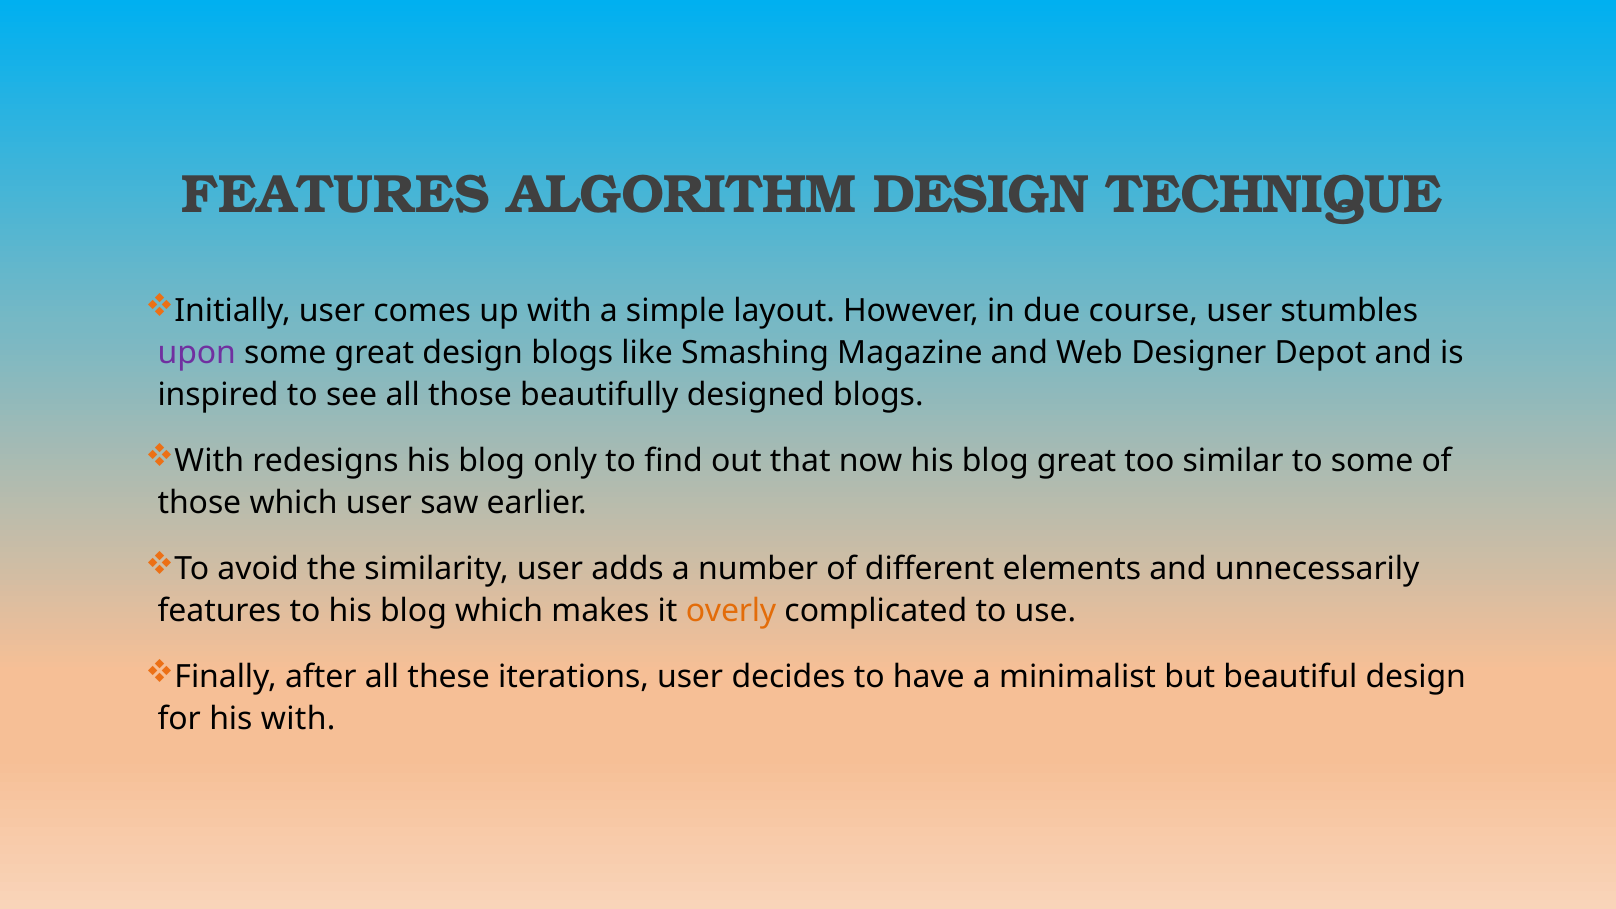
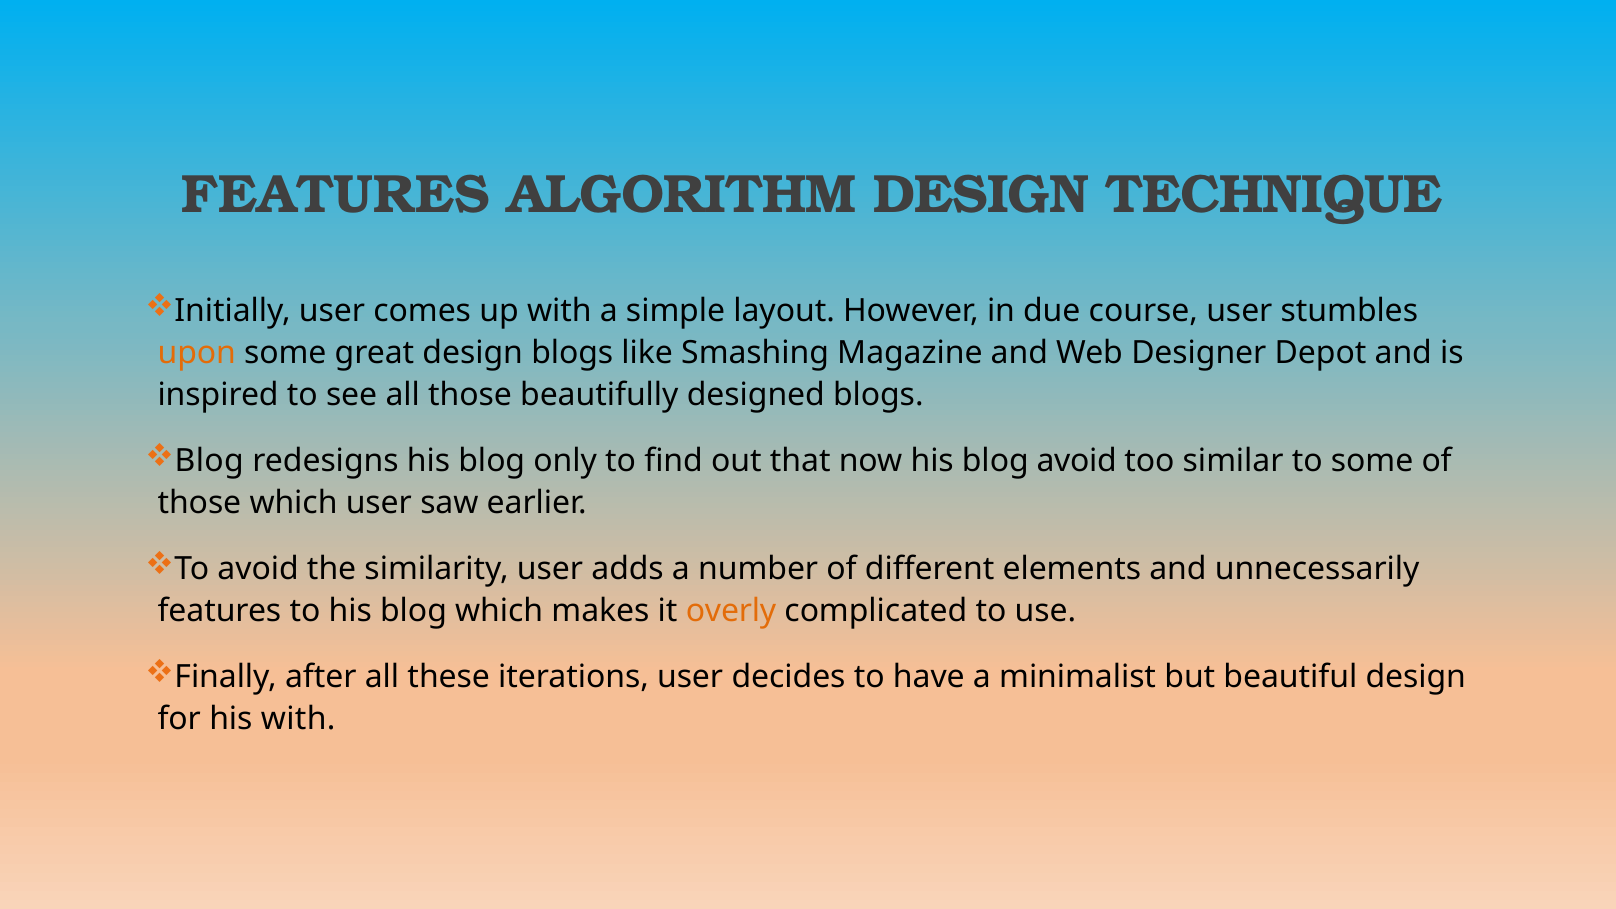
upon colour: purple -> orange (197, 353)
With: With -> Blog (209, 461)
blog great: great -> avoid (1077, 461)
